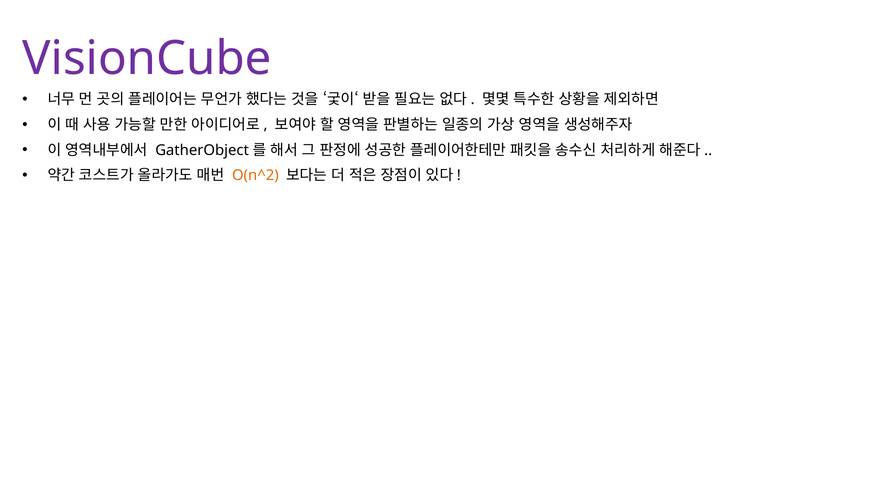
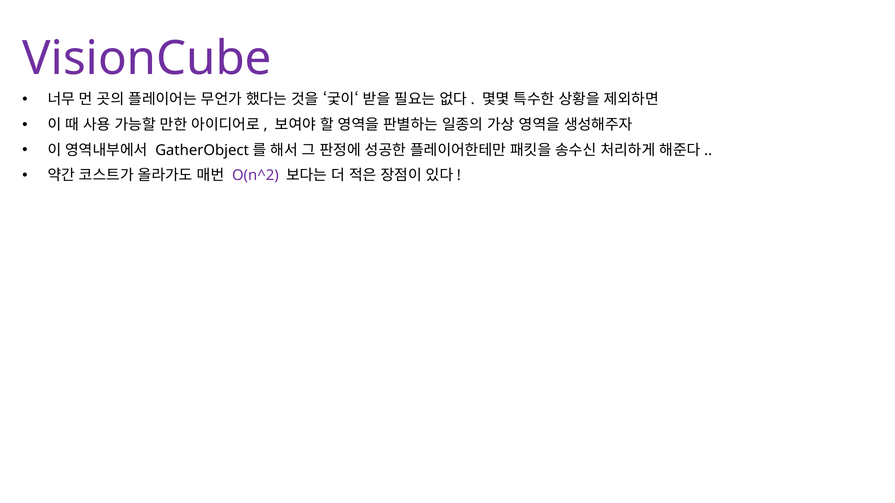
O(n^2 colour: orange -> purple (255, 176)
